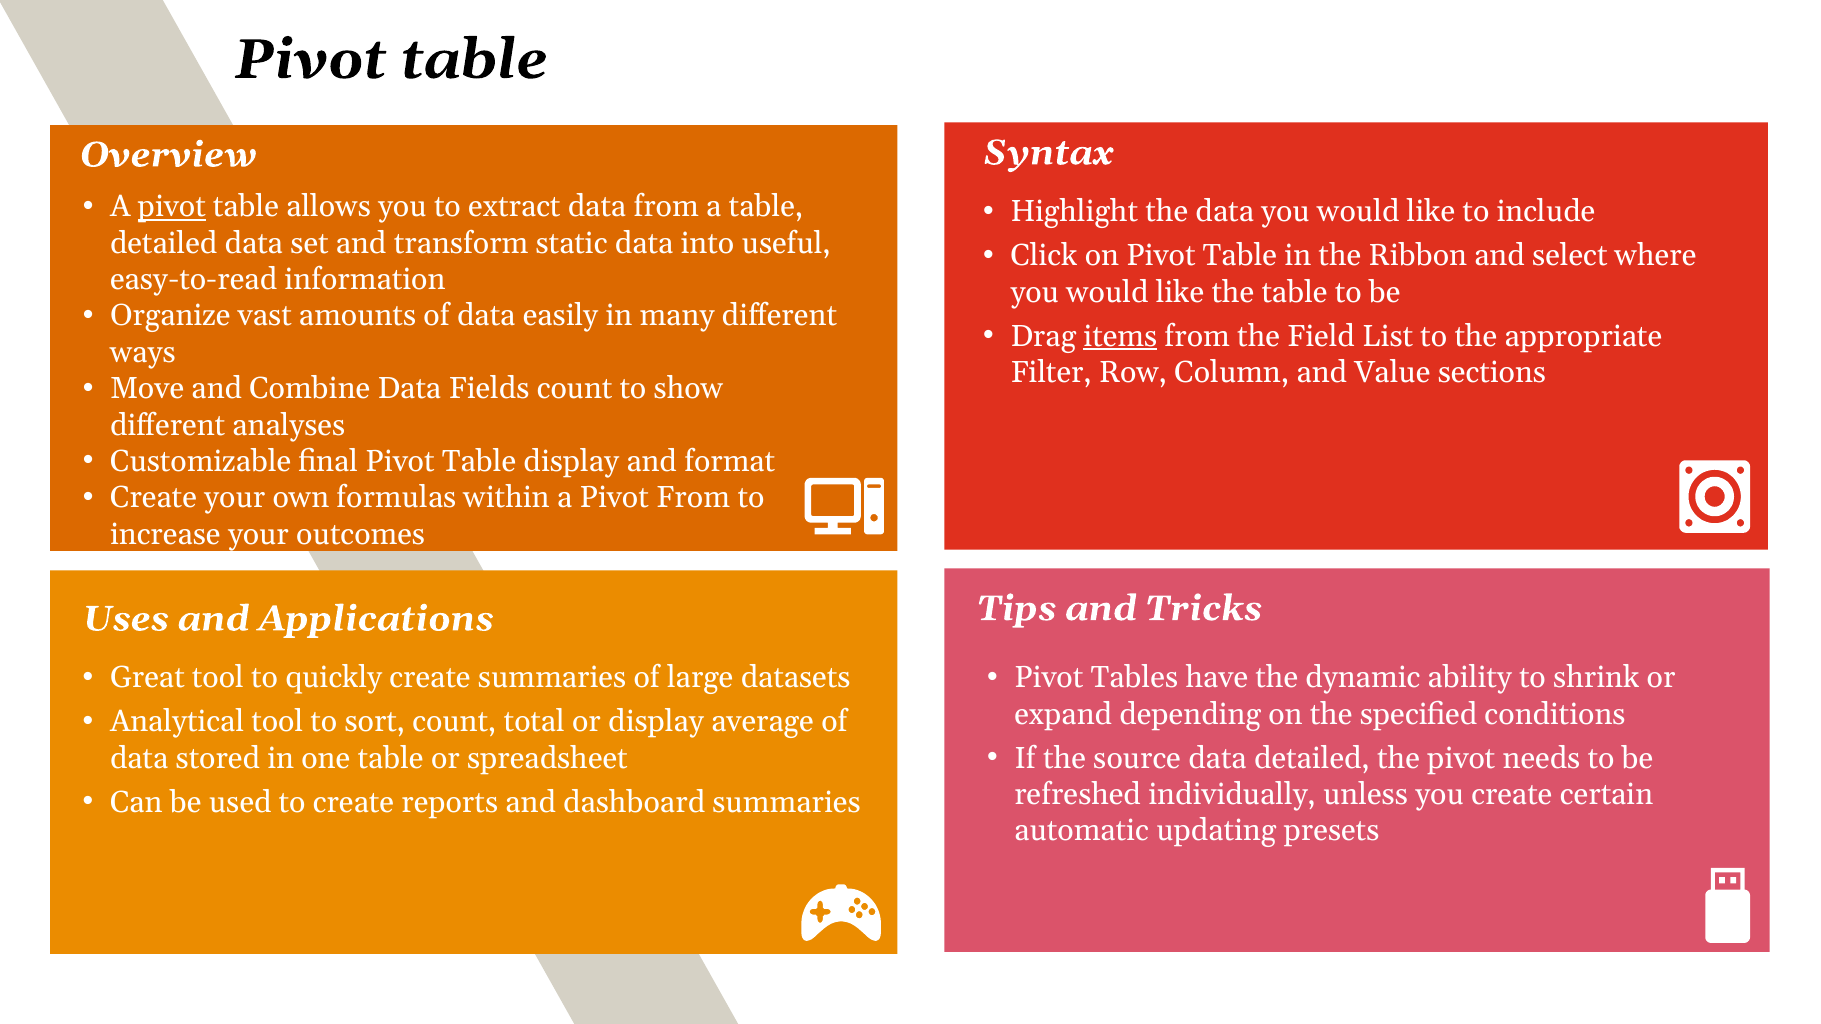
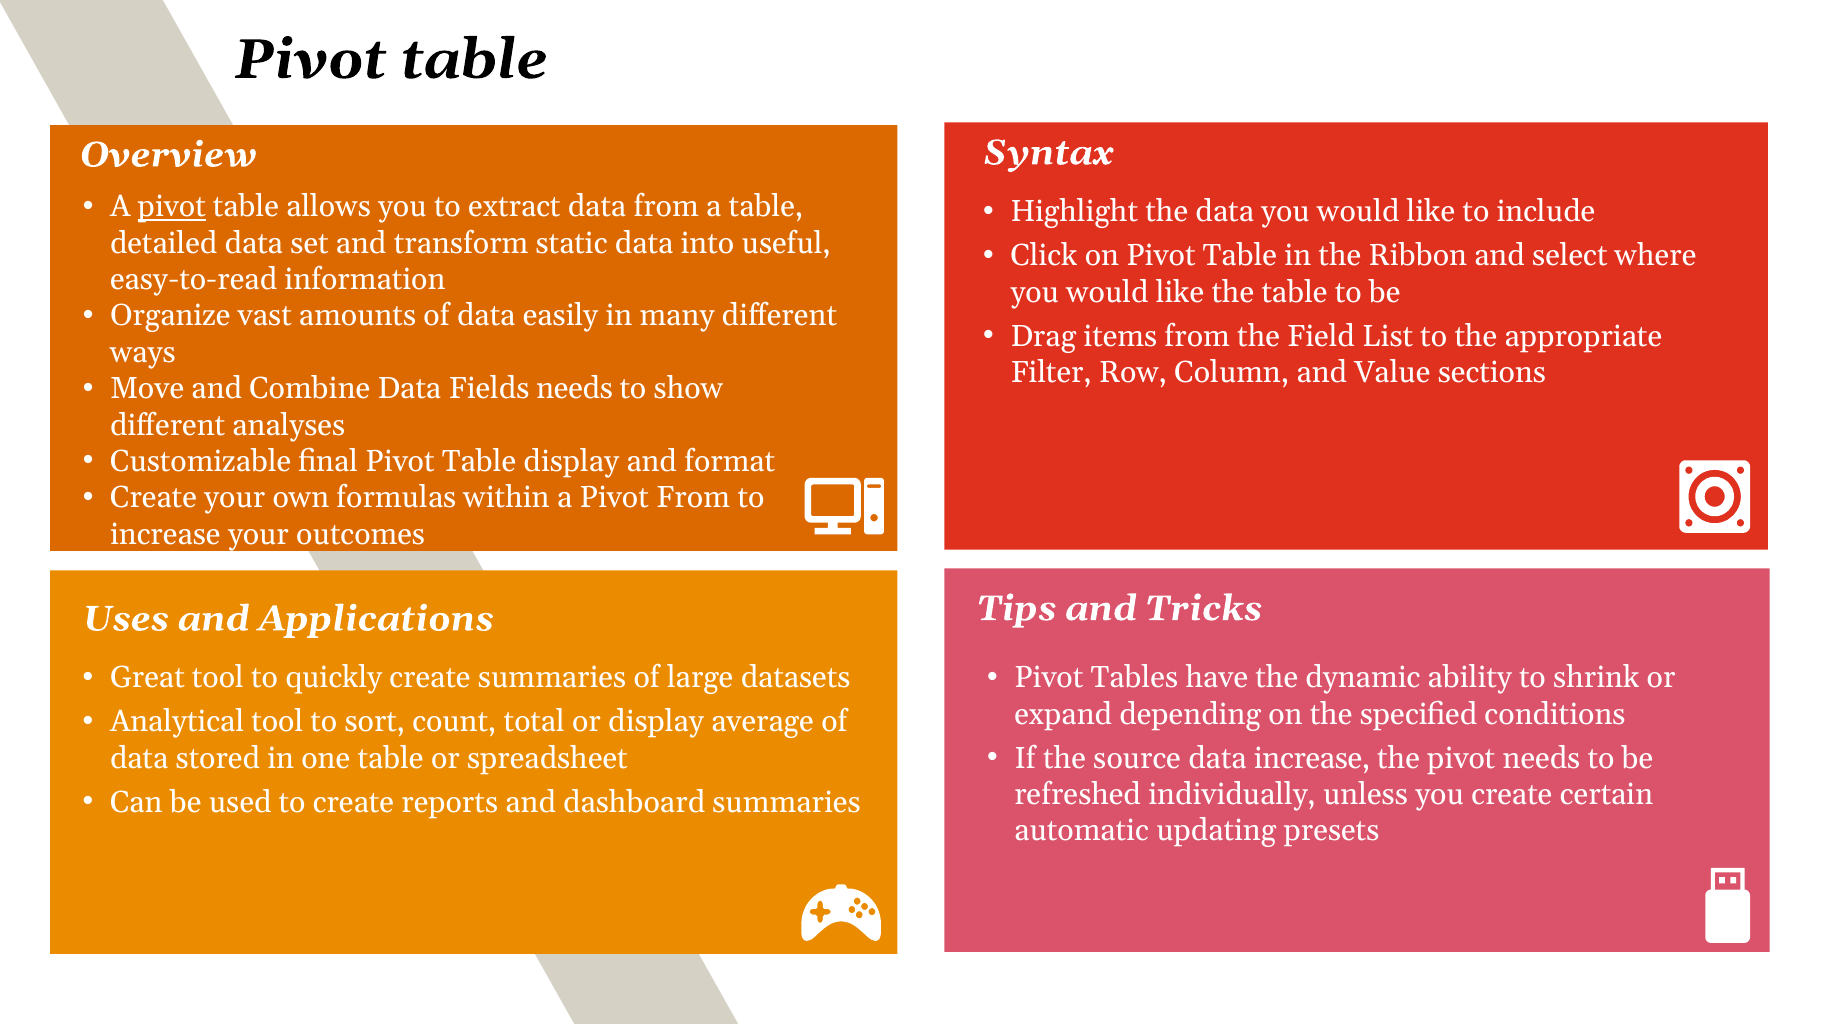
items underline: present -> none (1120, 336)
Fields count: count -> needs (575, 389)
data detailed: detailed -> increase (1312, 758)
